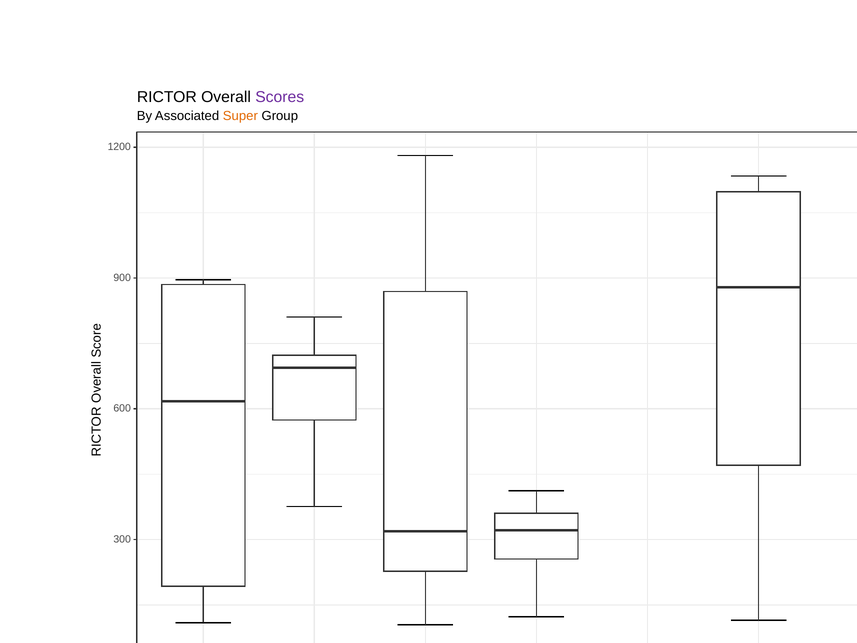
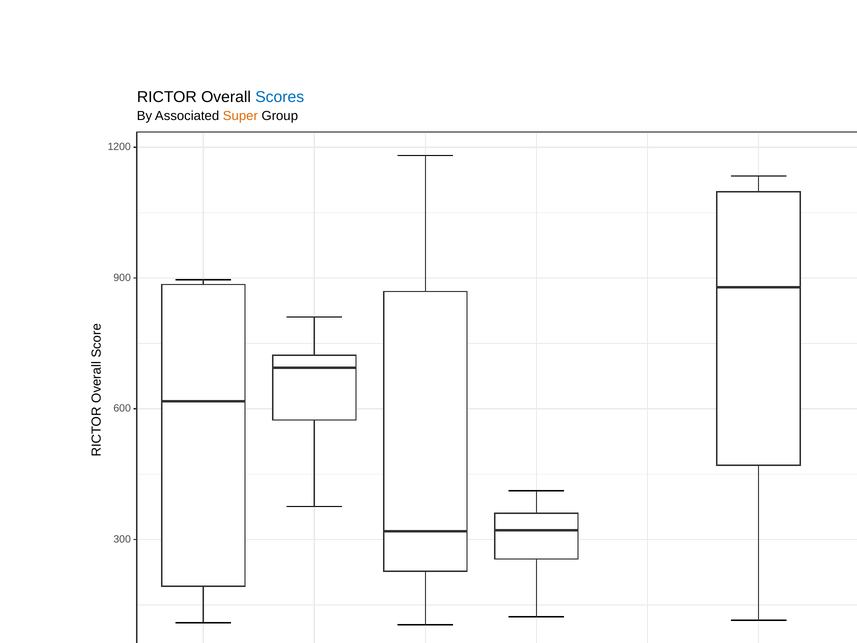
Scores colour: purple -> blue (280, 97)
